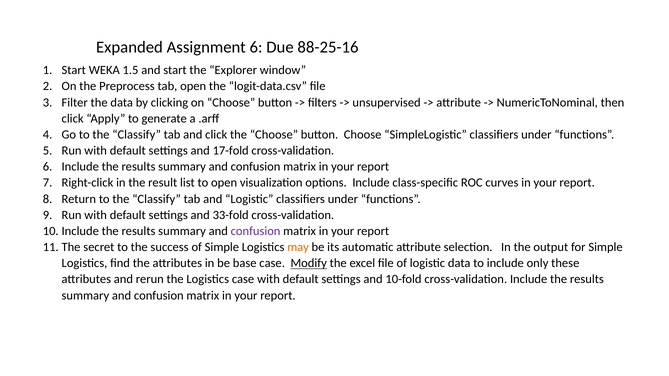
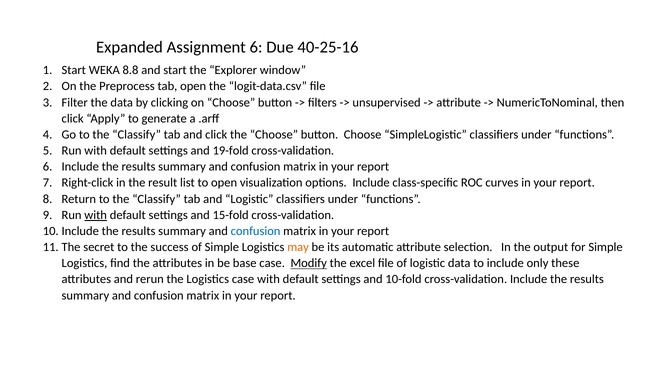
88-25-16: 88-25-16 -> 40-25-16 (328, 47)
1.5: 1.5 -> 8.8 (131, 70)
17-fold: 17-fold -> 19-fold (231, 151)
with underline: none -> present (96, 215)
33-fold: 33-fold -> 15-fold (231, 215)
confusion colour: purple -> blue (256, 231)
